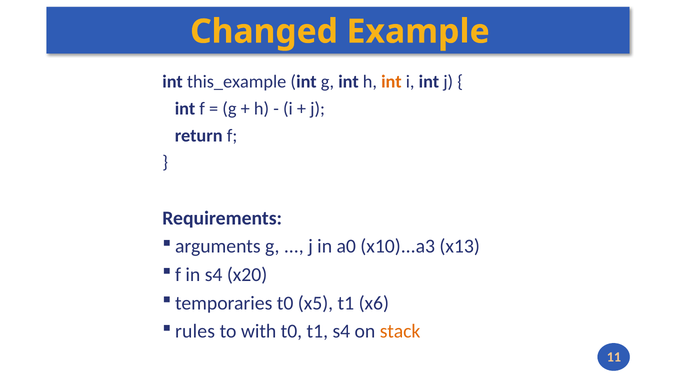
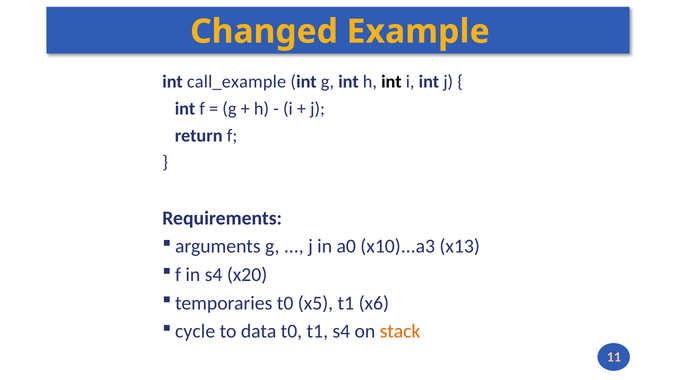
this_example: this_example -> call_example (237, 82)
int colour: orange -> black (391, 82)
rules: rules -> cycle (195, 332)
with: with -> data (259, 332)
